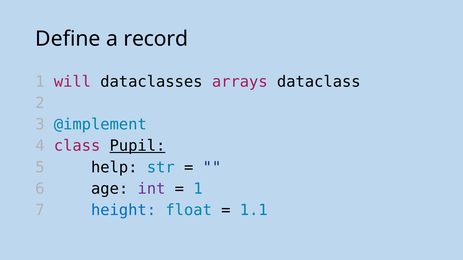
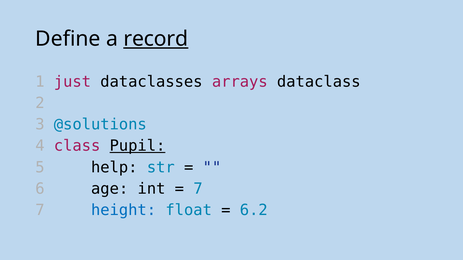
record underline: none -> present (156, 39)
will: will -> just (72, 82)
@implement: @implement -> @solutions (100, 125)
int colour: purple -> black (151, 189)
1: 1 -> 7 (198, 189)
1.1: 1.1 -> 6.2 (254, 210)
